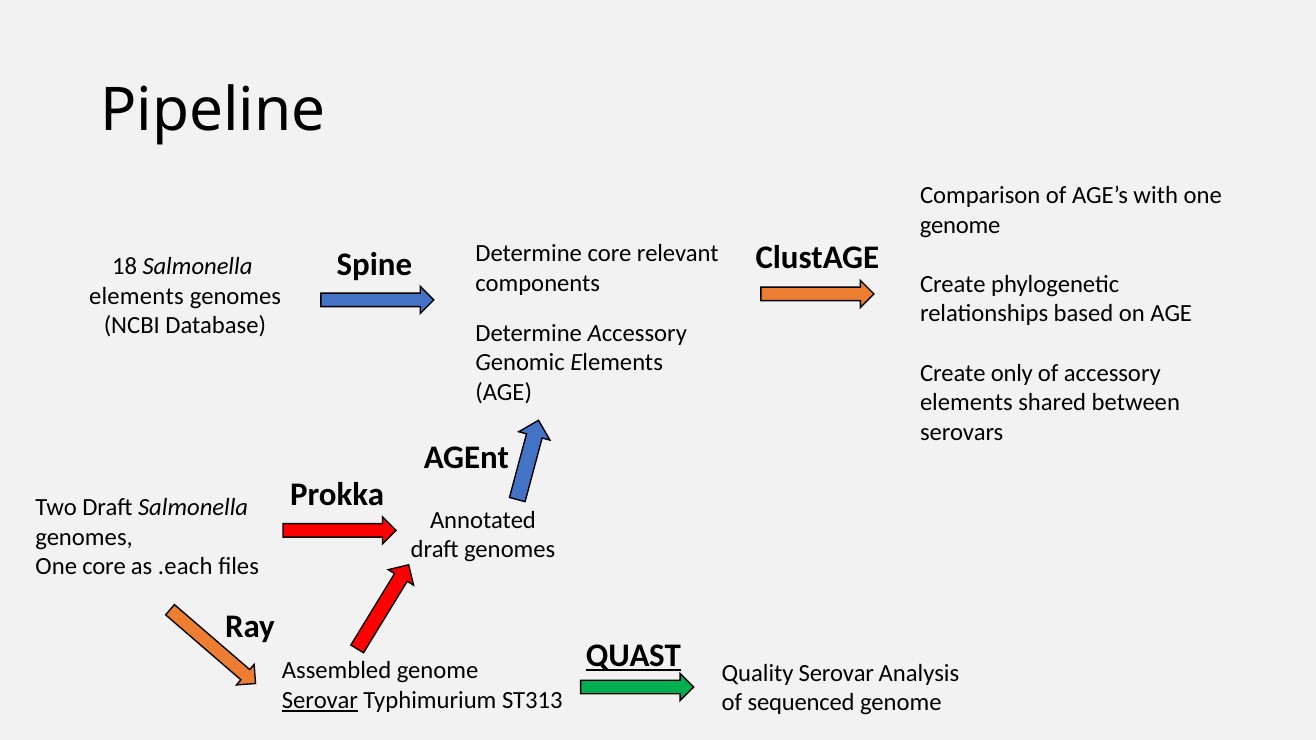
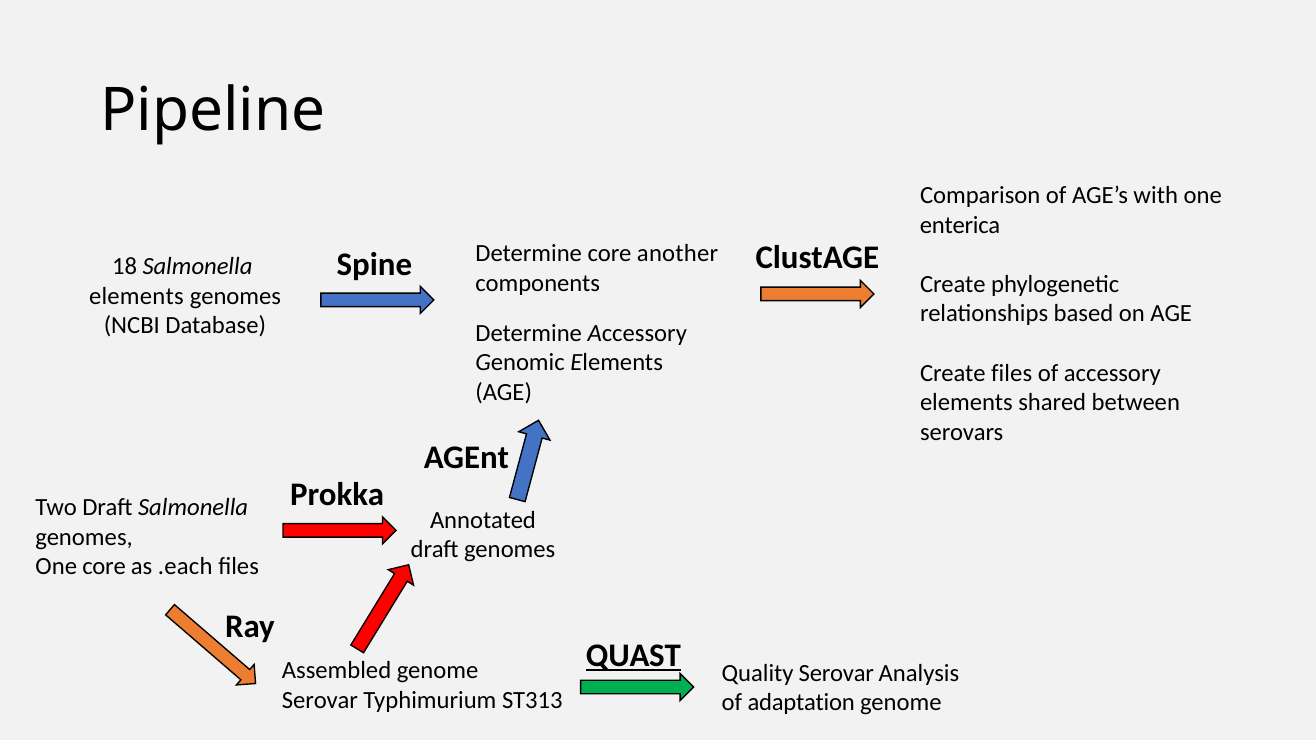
genome: genome -> enterica (960, 225)
relevant: relevant -> another (678, 254)
Create only: only -> files (1012, 373)
Serovar underline: present -> none (320, 701)
sequenced: sequenced -> adaptation (801, 703)
